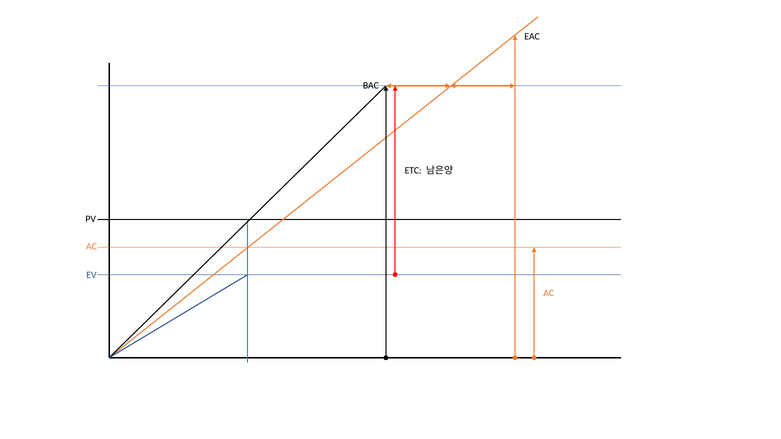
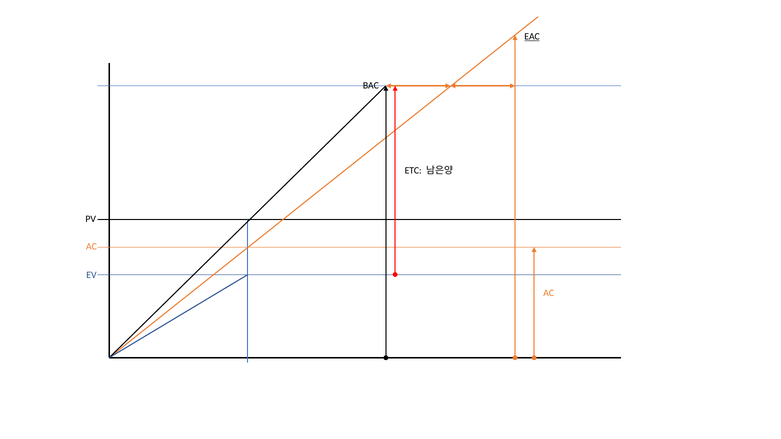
EAC underline: none -> present (532, 37)
